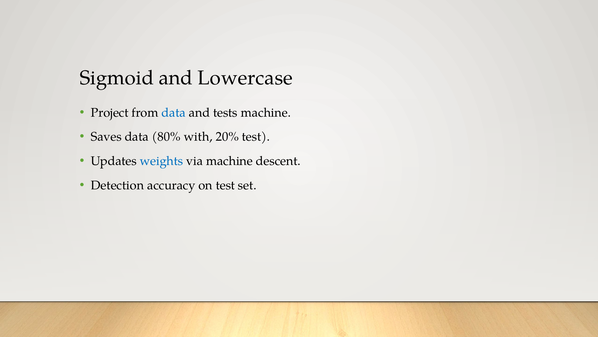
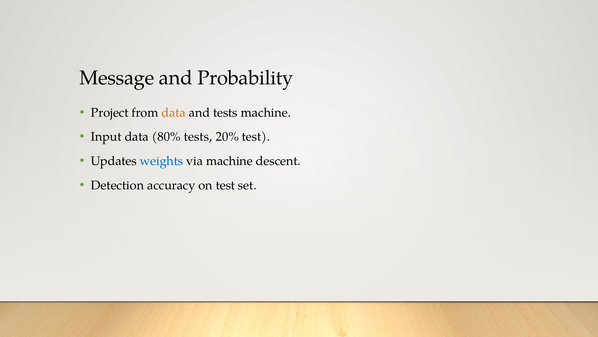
Sigmoid: Sigmoid -> Message (117, 78)
Lowercase: Lowercase -> Probability (245, 78)
data colour: blue -> orange (174, 112)
Saves: Saves -> Input (106, 137)
80% with: with -> tests (198, 137)
